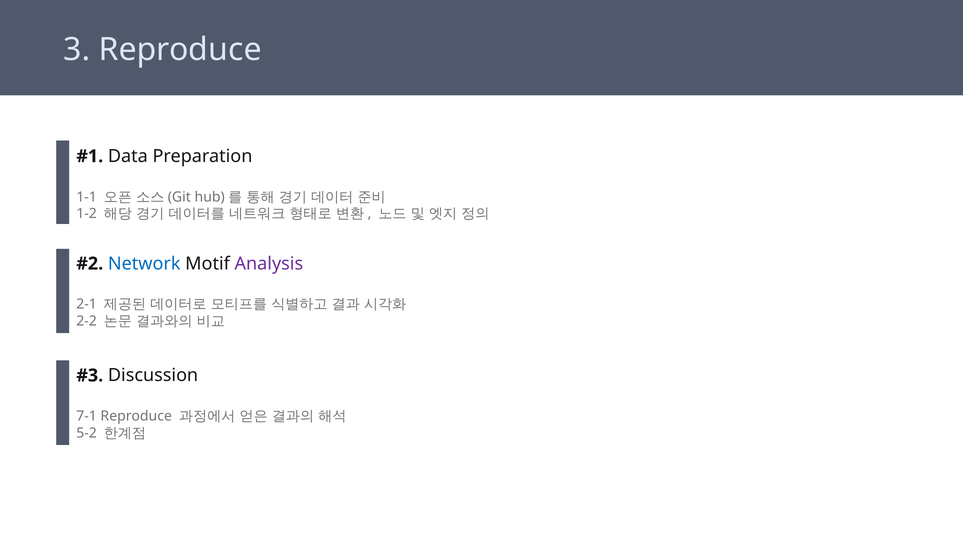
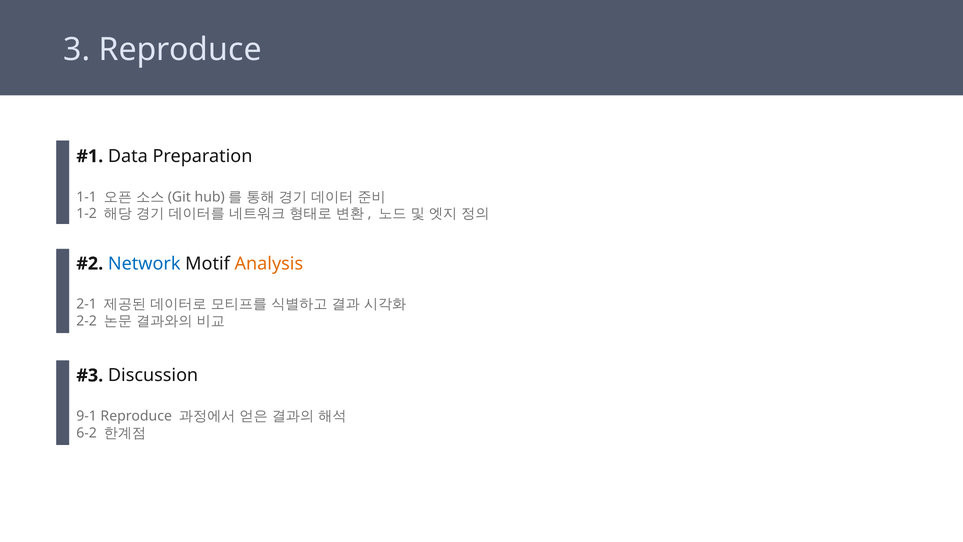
Analysis colour: purple -> orange (269, 263)
7-1: 7-1 -> 9-1 (87, 416)
5-2: 5-2 -> 6-2 (87, 433)
